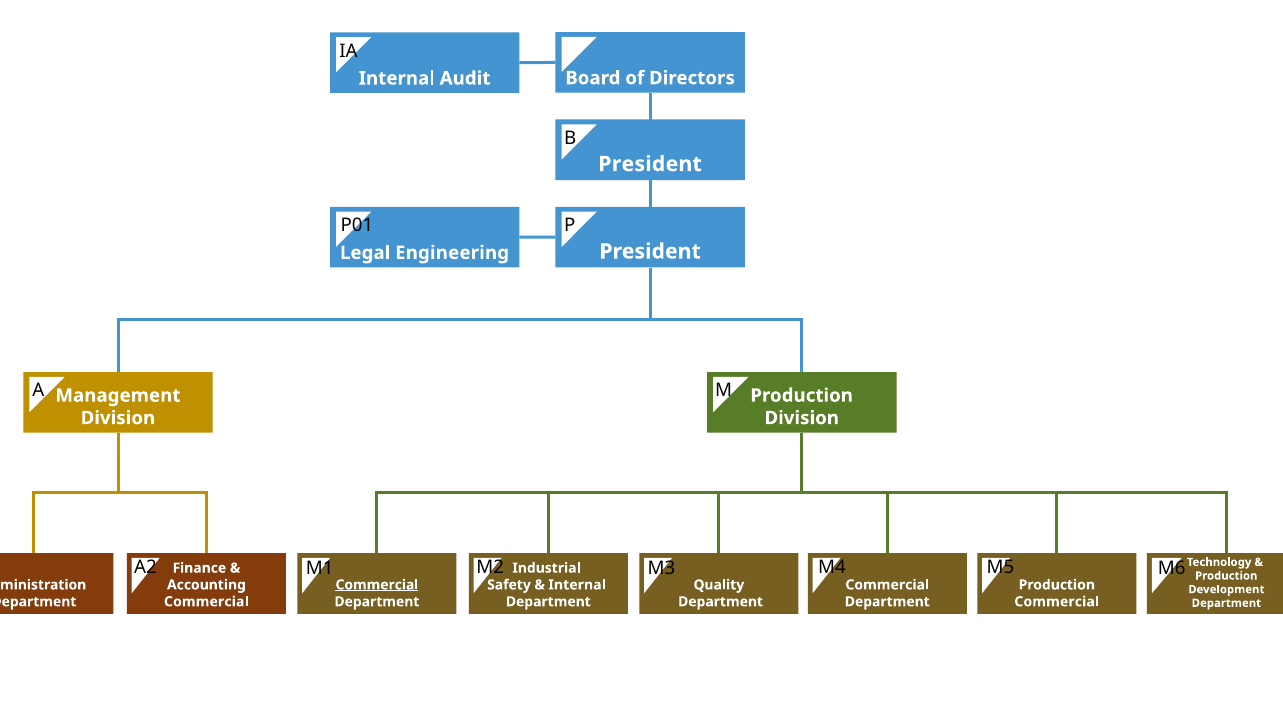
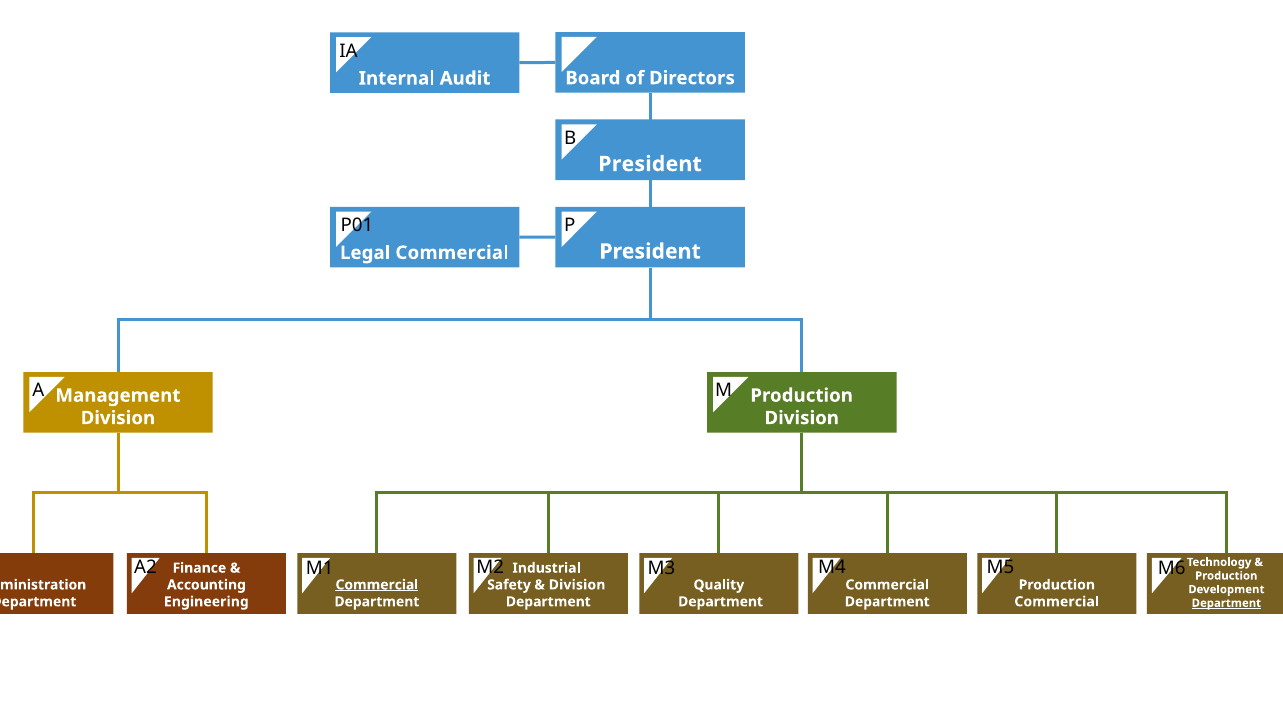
Legal Engineering: Engineering -> Commercial (452, 253)
Internal: Internal -> Division (577, 585)
Commercial: Commercial -> Engineering (206, 601)
Department underline: none -> present (1226, 603)
